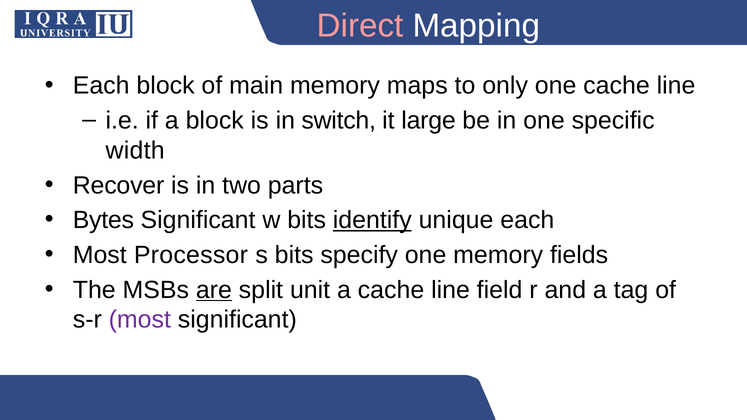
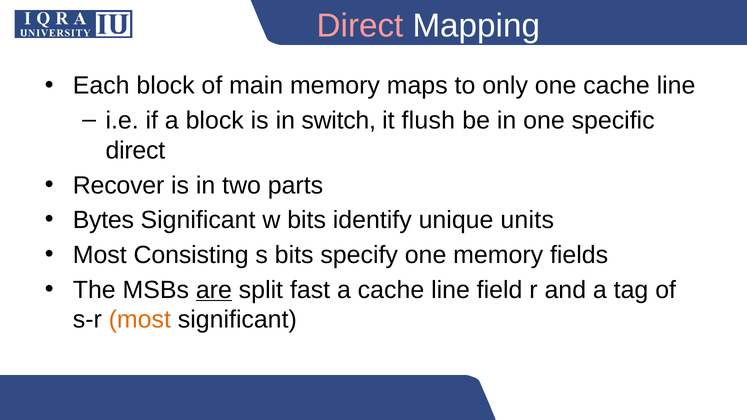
large: large -> flush (428, 121)
width: width -> direct (135, 151)
identify underline: present -> none (372, 220)
unique each: each -> units (527, 220)
Processor: Processor -> Consisting (191, 255)
unit: unit -> fast (310, 290)
most colour: purple -> orange (140, 320)
